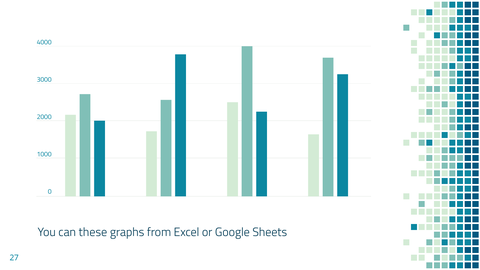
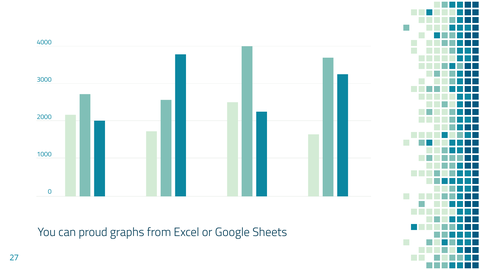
these: these -> proud (93, 232)
